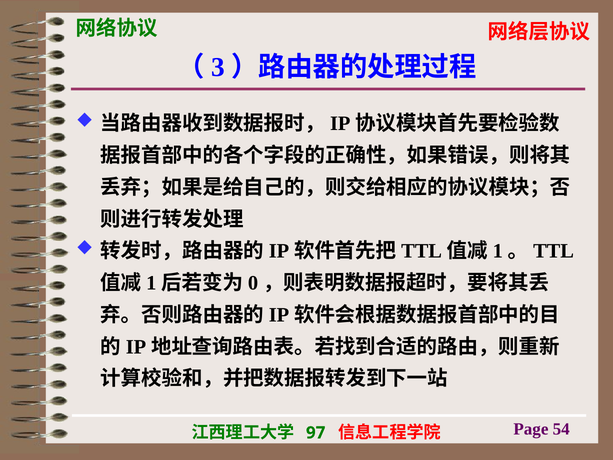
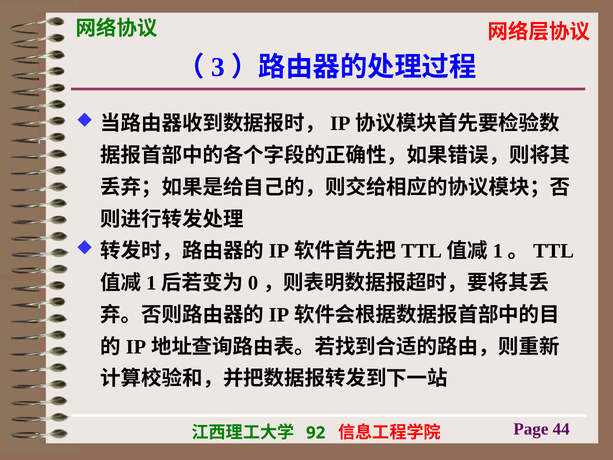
54: 54 -> 44 (561, 429)
97: 97 -> 92 (316, 433)
